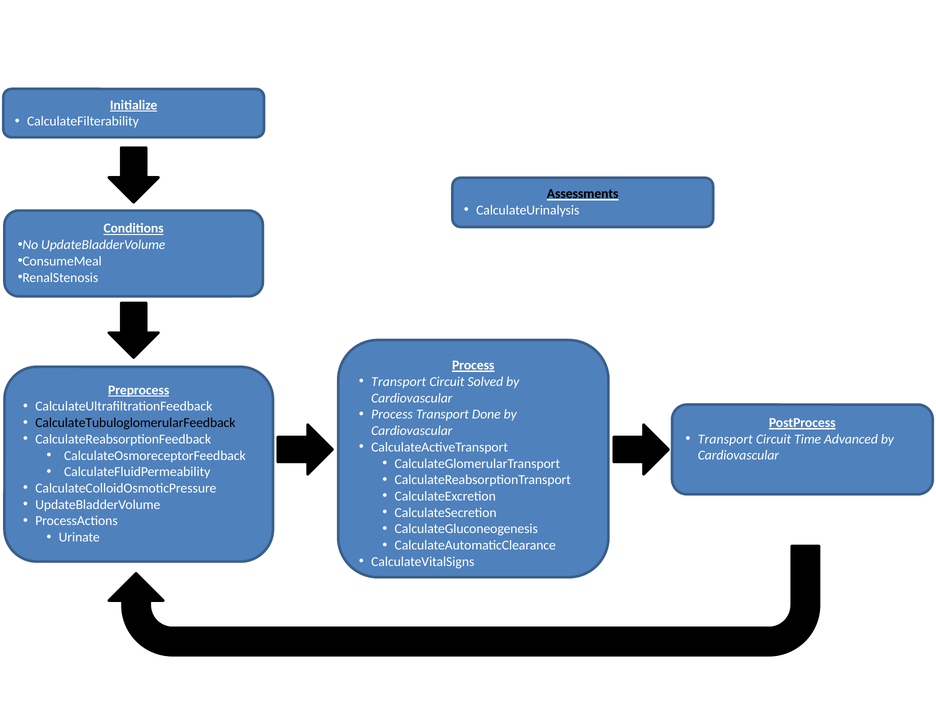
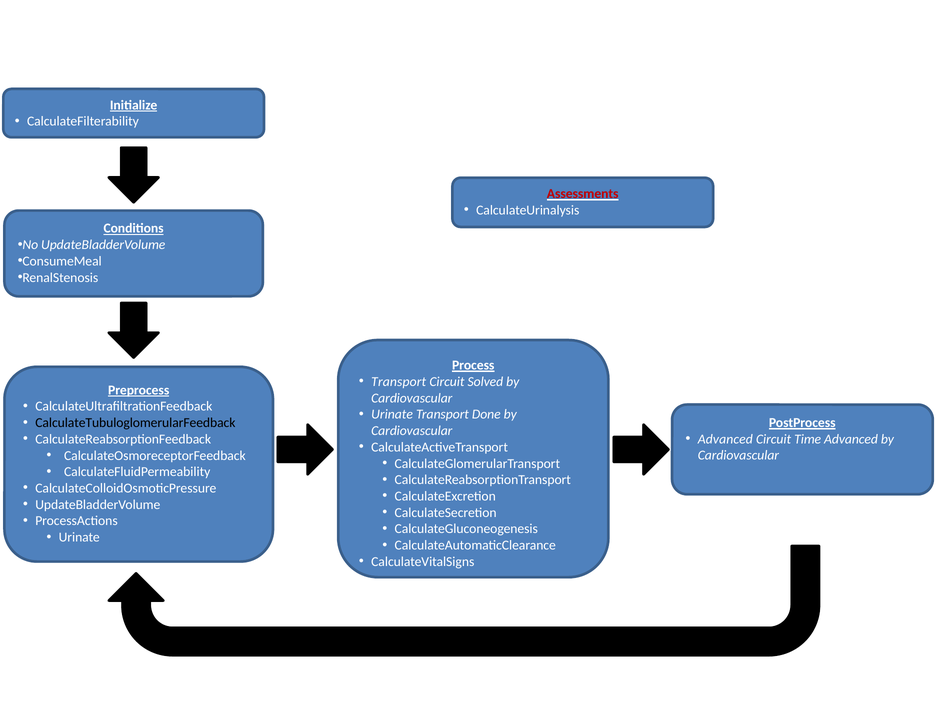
Assessments colour: black -> red (583, 194)
Process: Process -> Urinate (392, 414)
Transport: Transport -> Advanced (725, 439)
